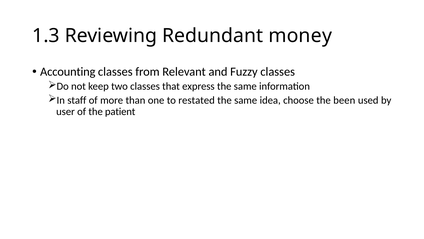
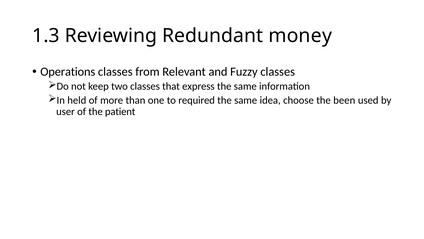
Accounting: Accounting -> Operations (68, 72)
staff: staff -> held (77, 100)
restated: restated -> required (197, 100)
